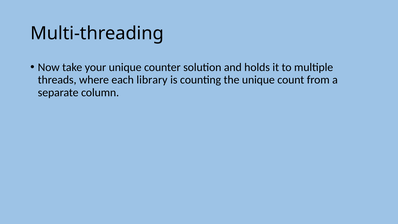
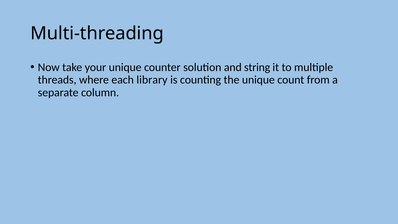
holds: holds -> string (257, 67)
